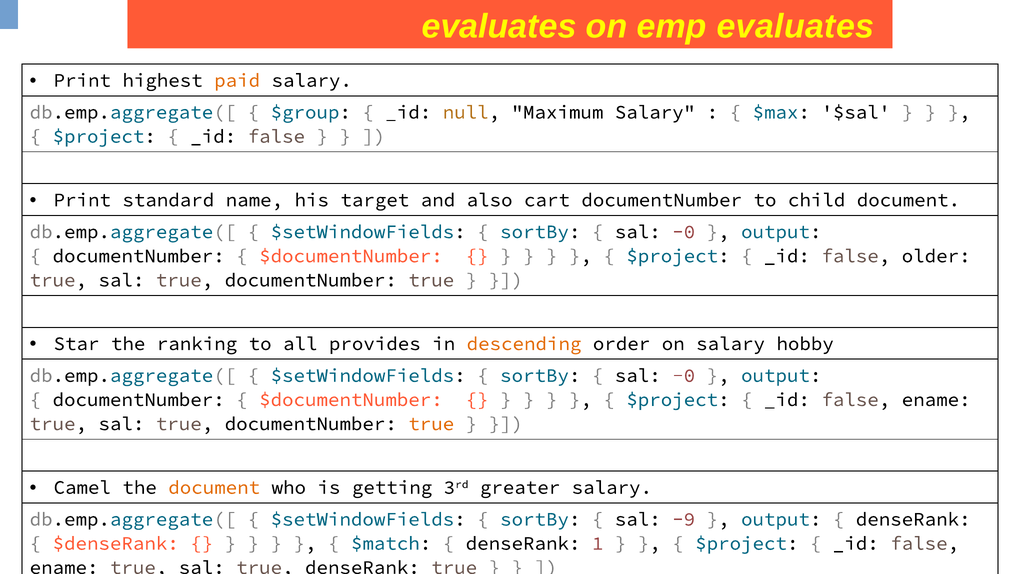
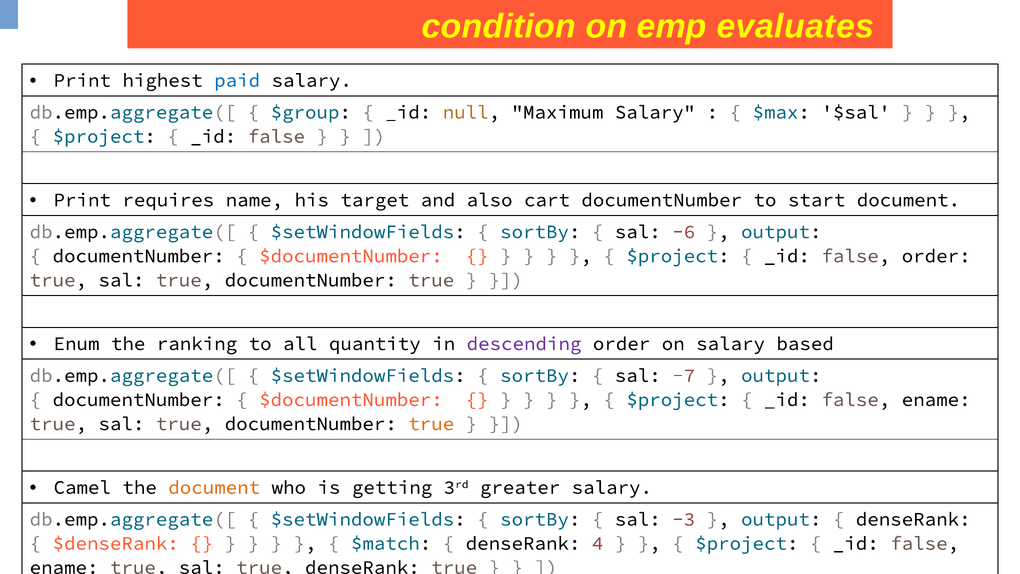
evaluates: evaluates -> condition (499, 27)
paid colour: orange -> blue (237, 80)
standard: standard -> requires (168, 200)
child: child -> start (817, 200)
-0: -0 -> -6 (684, 232)
false older: older -> order (936, 256)
Star: Star -> Enum (76, 344)
provides: provides -> quantity (375, 344)
descending colour: orange -> purple (524, 344)
hobby: hobby -> based (805, 344)
-0: -0 -> -7 (684, 375)
-9: -9 -> -3 (684, 519)
1: 1 -> 4 (598, 543)
